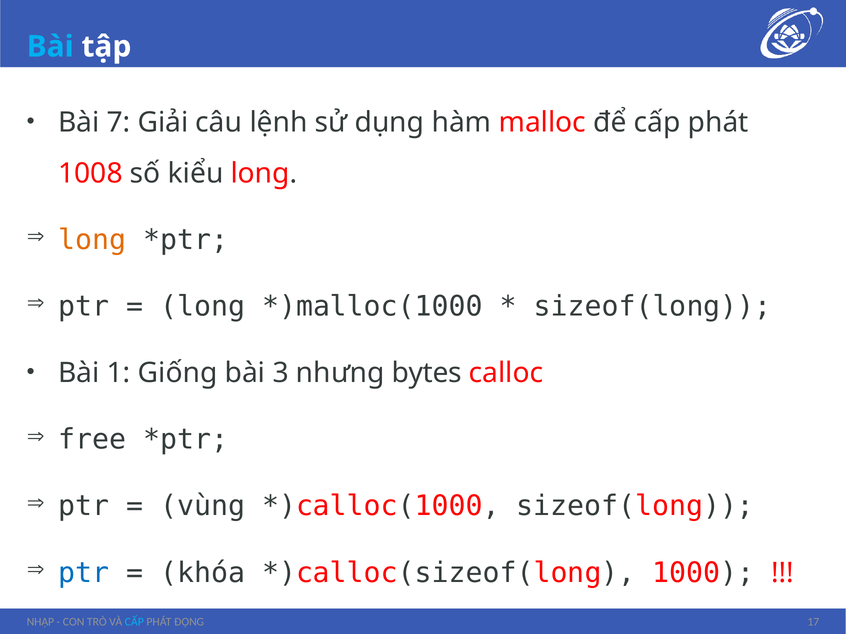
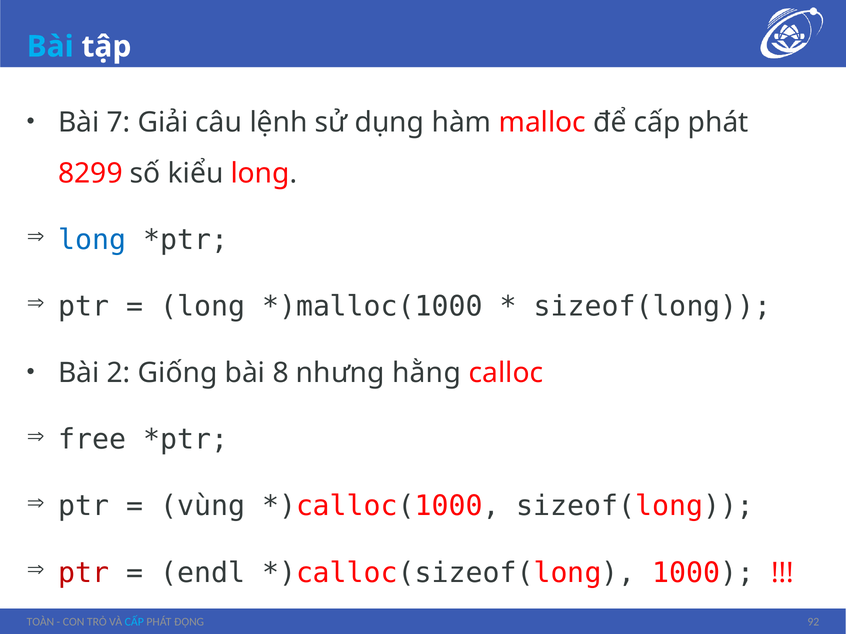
1008: 1008 -> 8299 (90, 173)
long colour: orange -> blue (92, 240)
1: 1 -> 2 (119, 373)
3: 3 -> 8 (281, 373)
bytes: bytes -> hằng (426, 373)
ptr colour: blue -> red (84, 573)
khóa: khóa -> endl (203, 573)
NHẬP: NHẬP -> TOÀN (40, 623)
17: 17 -> 92 (813, 623)
